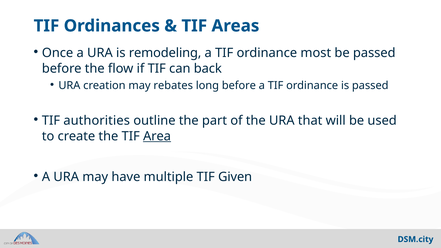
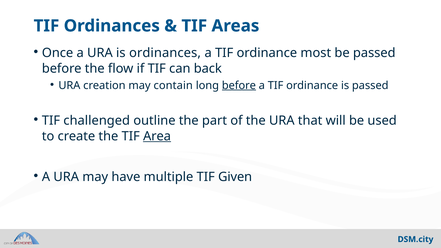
is remodeling: remodeling -> ordinances (165, 53)
rebates: rebates -> contain (173, 85)
before underline: none -> present (239, 85)
authorities: authorities -> challenged (97, 121)
